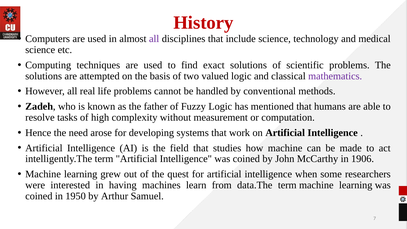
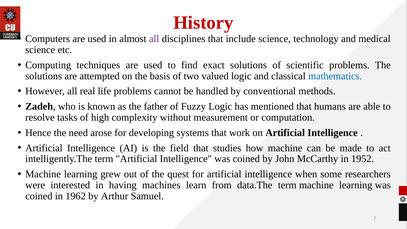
mathematics colour: purple -> blue (335, 76)
1906: 1906 -> 1952 (363, 159)
1950: 1950 -> 1962 (76, 196)
